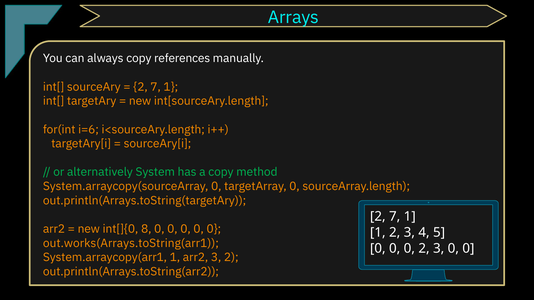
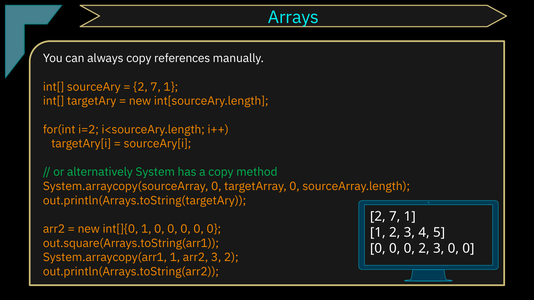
i=6: i=6 -> i=2 (89, 130)
int[]{0 8: 8 -> 1 (146, 229)
out.works(Arrays.toString(arr1: out.works(Arrays.toString(arr1 -> out.square(Arrays.toString(arr1 (131, 243)
